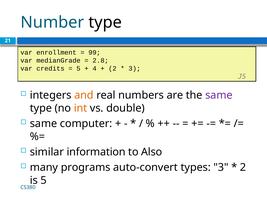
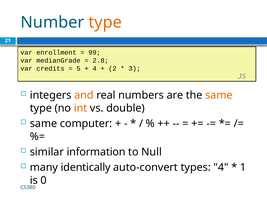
type colour: black -> orange (105, 22)
same colour: purple -> orange (219, 95)
Also: Also -> Null (152, 152)
programs: programs -> identically (86, 168)
types 3: 3 -> 4 (221, 168)
2: 2 -> 1 (243, 168)
is 5: 5 -> 0 (44, 181)
